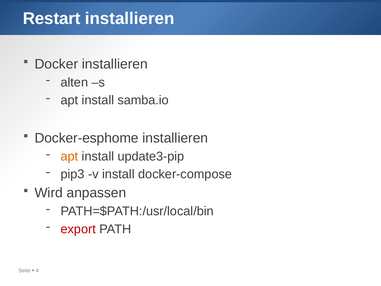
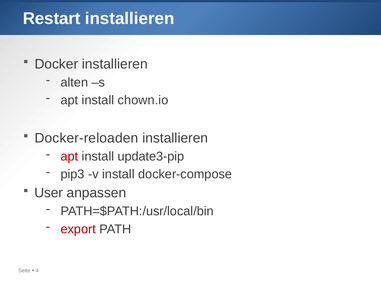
samba.io: samba.io -> chown.io (143, 100)
Docker-esphome: Docker-esphome -> Docker-reloaden (86, 138)
apt colour: orange -> red (69, 156)
Wird: Wird -> User (49, 193)
